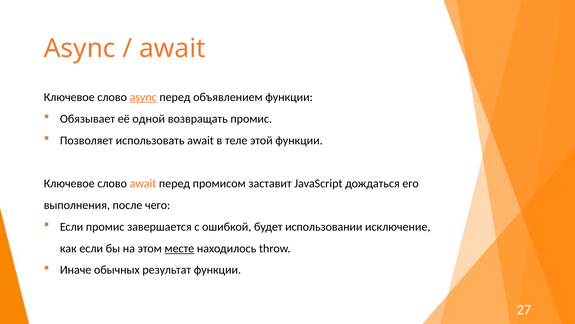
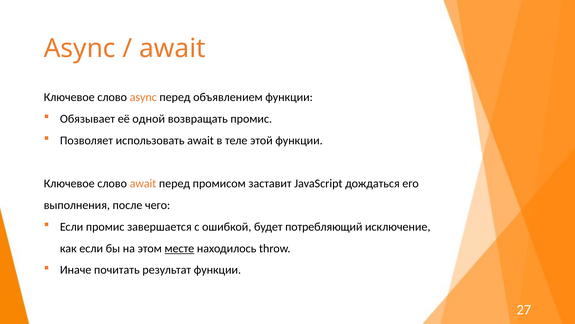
async underline: present -> none (143, 97)
использовании: использовании -> потребляющий (324, 226)
обычных: обычных -> почитать (117, 270)
